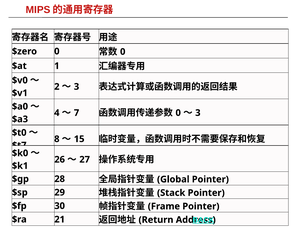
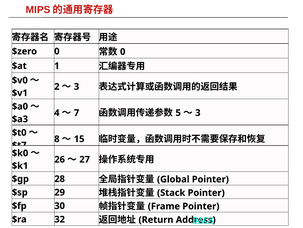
0: 0 -> 5 (178, 112)
21: 21 -> 32 (60, 219)
